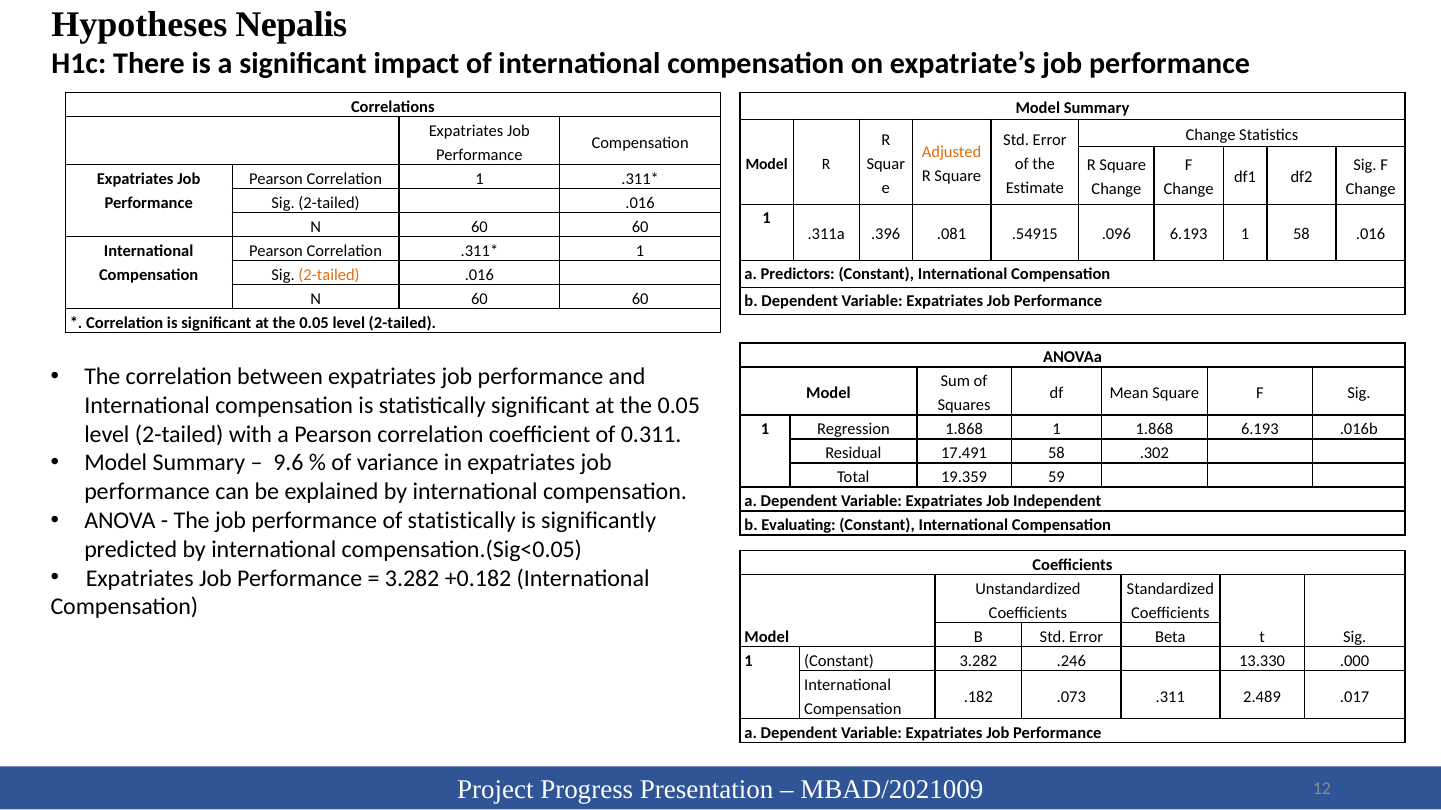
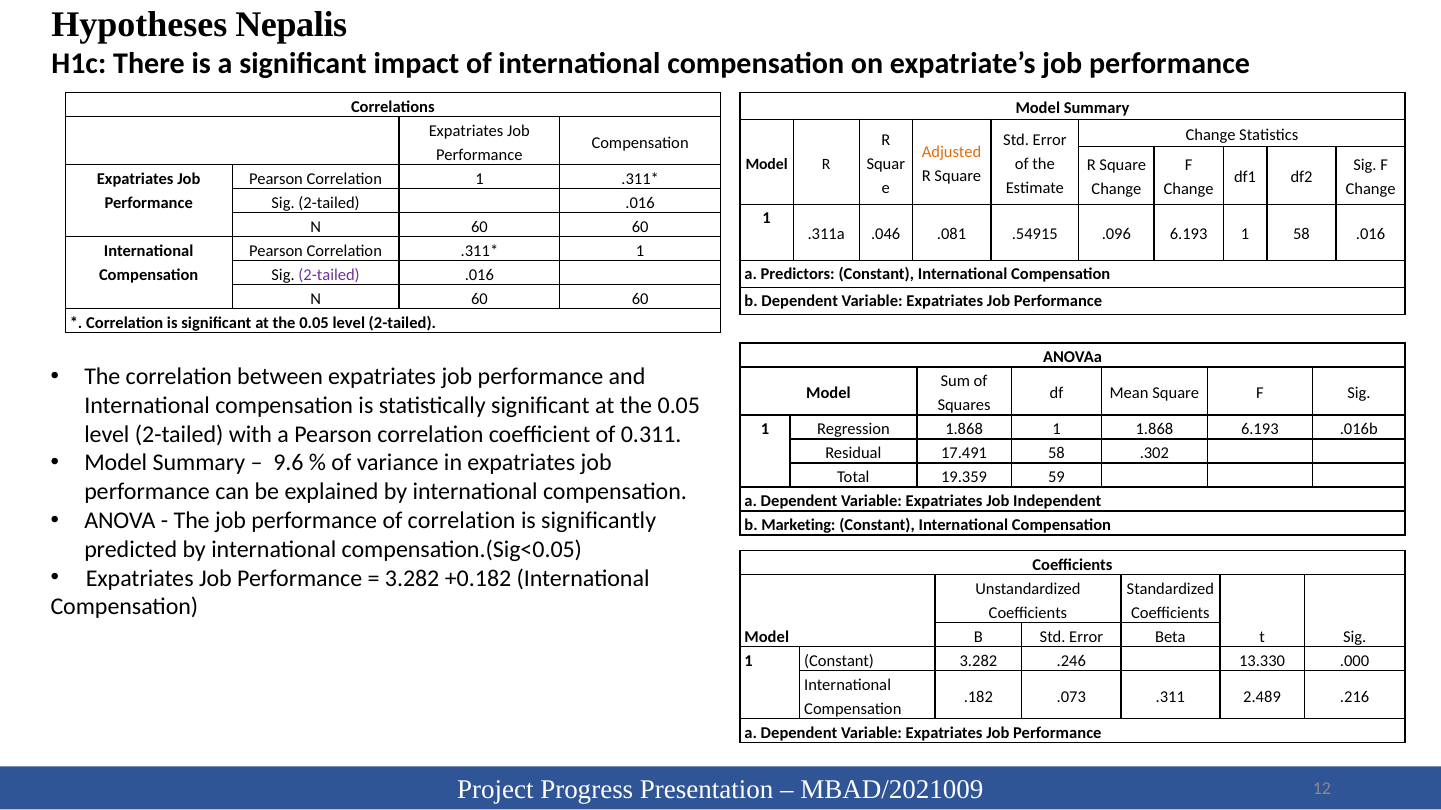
.396: .396 -> .046 (886, 235)
2-tailed colour: orange -> purple (329, 275)
of statistically: statistically -> correlation (462, 521)
Evaluating: Evaluating -> Marketing (798, 525)
.017: .017 -> .216 (1355, 697)
